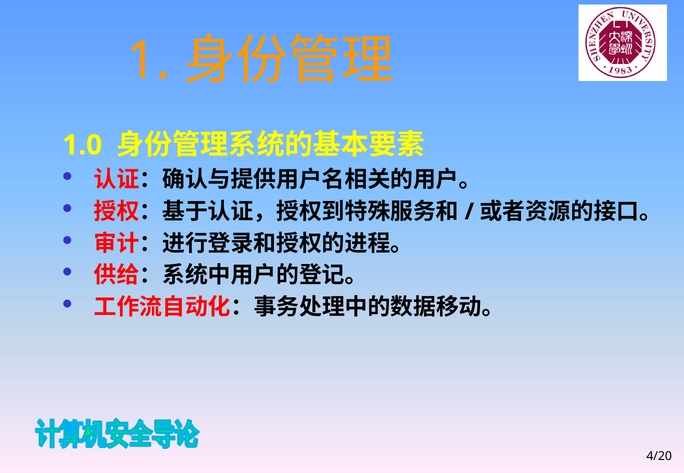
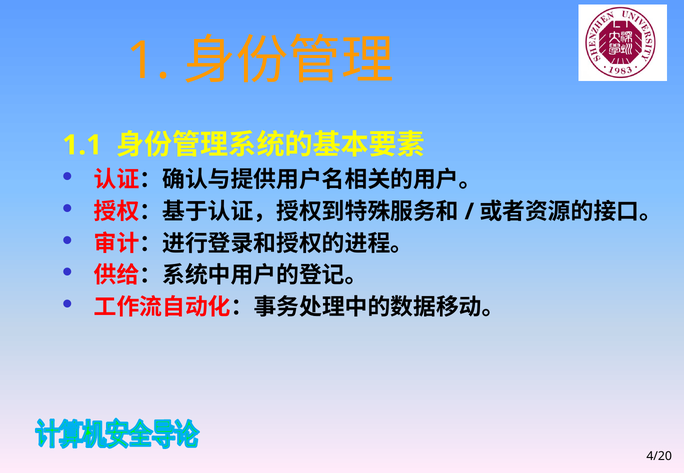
1.0: 1.0 -> 1.1 (82, 145)
